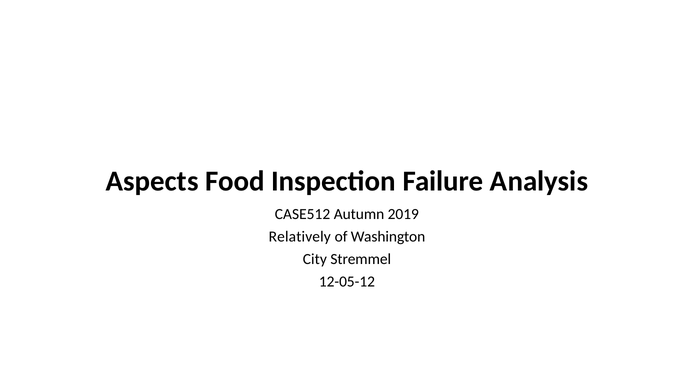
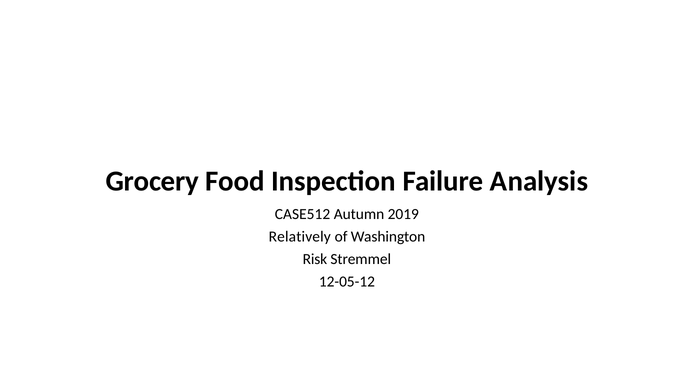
Aspects: Aspects -> Grocery (152, 181)
City: City -> Risk (315, 259)
